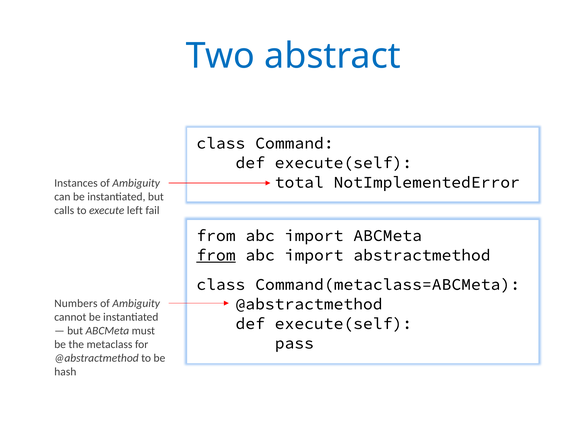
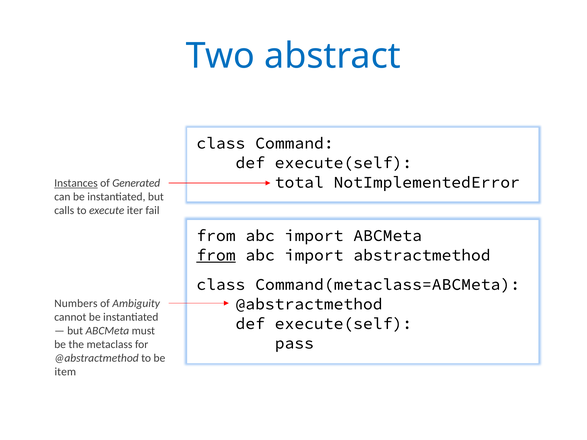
Instances underline: none -> present (76, 183)
Ambiguity: Ambiguity -> Generated (136, 183)
left: left -> iter (135, 211)
hash: hash -> item (65, 372)
